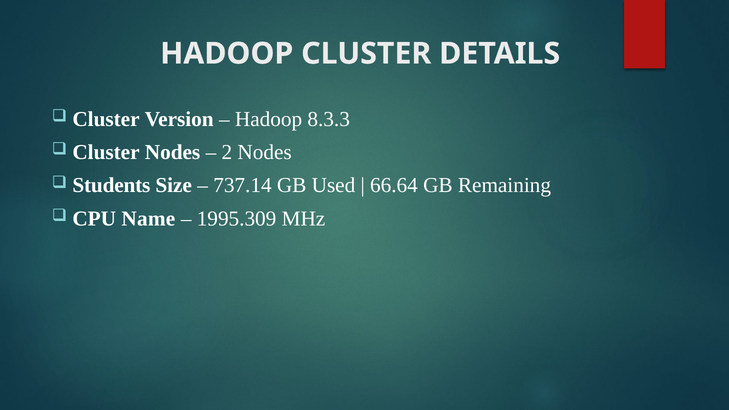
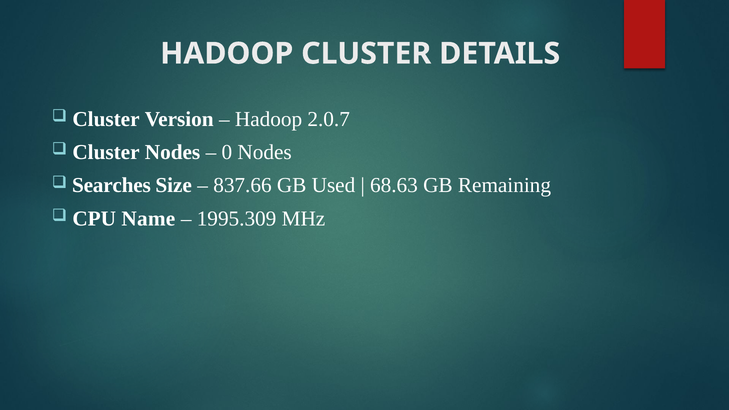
8.3.3: 8.3.3 -> 2.0.7 (329, 119)
2: 2 -> 0 (227, 152)
Students: Students -> Searches (111, 185)
737.14: 737.14 -> 837.66 (242, 185)
66.64: 66.64 -> 68.63 (394, 185)
